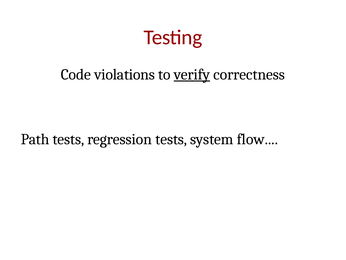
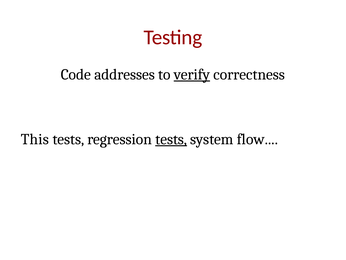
violations: violations -> addresses (125, 74)
Path: Path -> This (35, 139)
tests underline: none -> present (171, 139)
